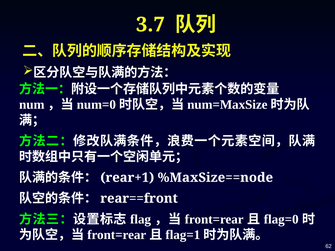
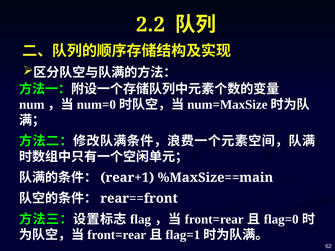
3.7: 3.7 -> 2.2 (150, 25)
%MaxSize==node: %MaxSize==node -> %MaxSize==main (215, 178)
